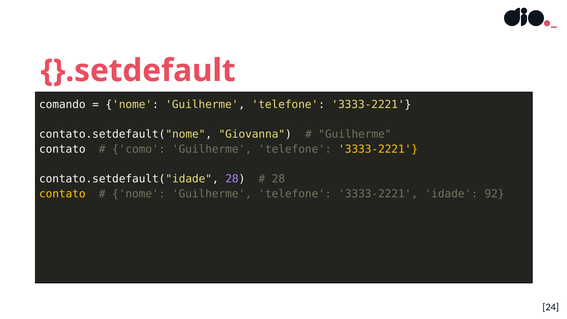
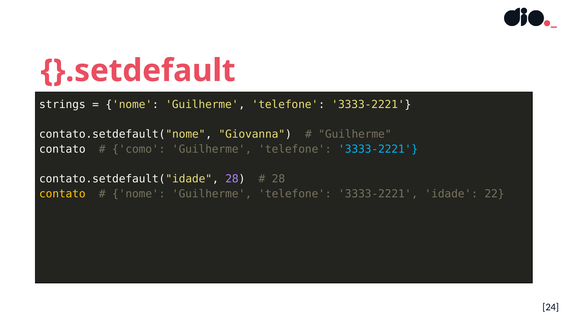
comando: comando -> strings (62, 104)
3333-2221 colour: yellow -> light blue (378, 149)
92: 92 -> 22 (494, 194)
